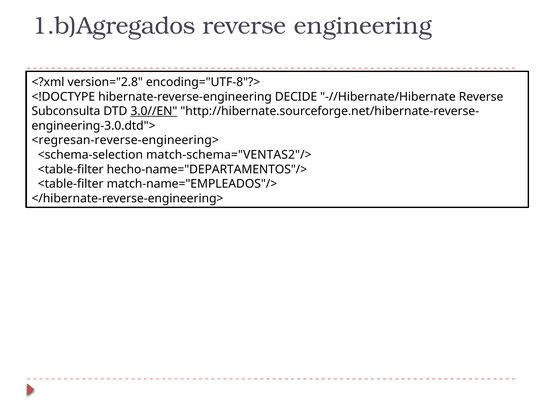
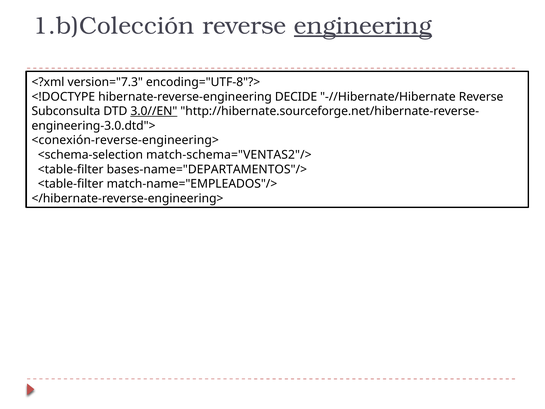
1.b)Agregados: 1.b)Agregados -> 1.b)Colección (114, 26)
engineering underline: none -> present (363, 26)
version="2.8: version="2.8 -> version="7.3 (105, 82)
<regresan-reverse-engineering>: <regresan-reverse-engineering> -> <conexión-reverse-engineering> (125, 140)
hecho-name="DEPARTAMENTOS"/>: hecho-name="DEPARTAMENTOS"/> -> bases-name="DEPARTAMENTOS"/> (207, 169)
